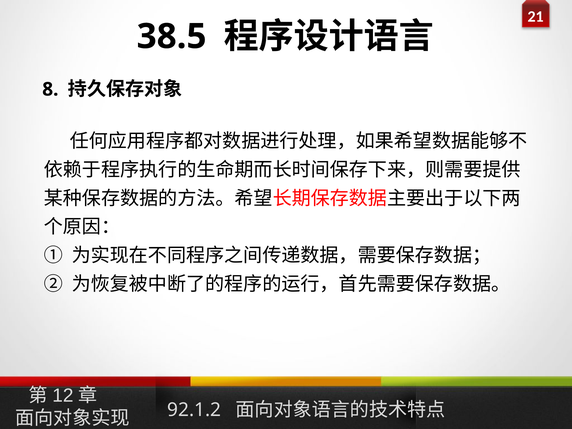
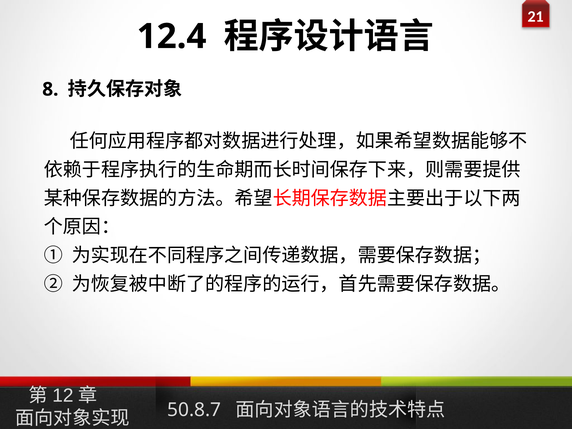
38.5: 38.5 -> 12.4 (172, 37)
92.1.2: 92.1.2 -> 50.8.7 (194, 410)
